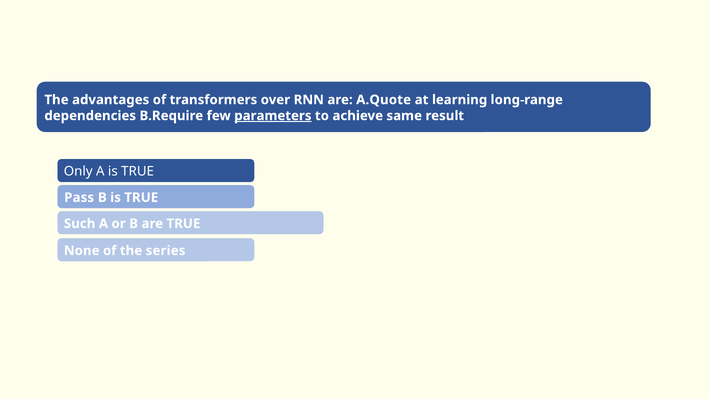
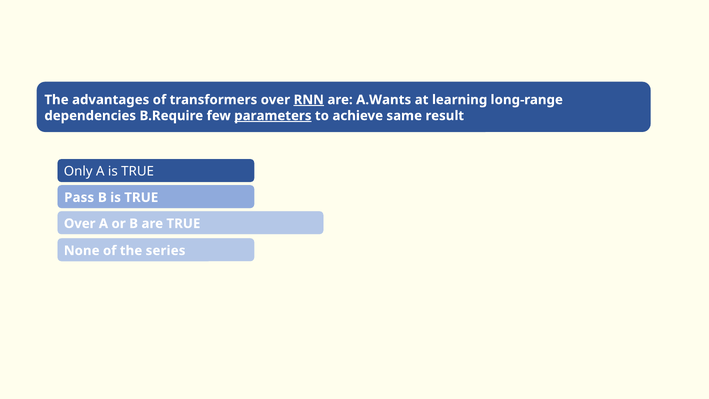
RNN underline: none -> present (309, 100)
A.Quote: A.Quote -> A.Wants (384, 100)
Such: Such -> Over (80, 224)
